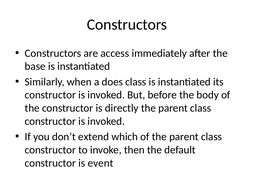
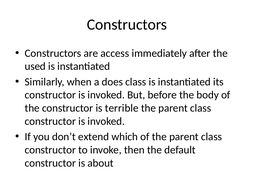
base: base -> used (35, 66)
directly: directly -> terrible (122, 108)
event: event -> about (101, 163)
